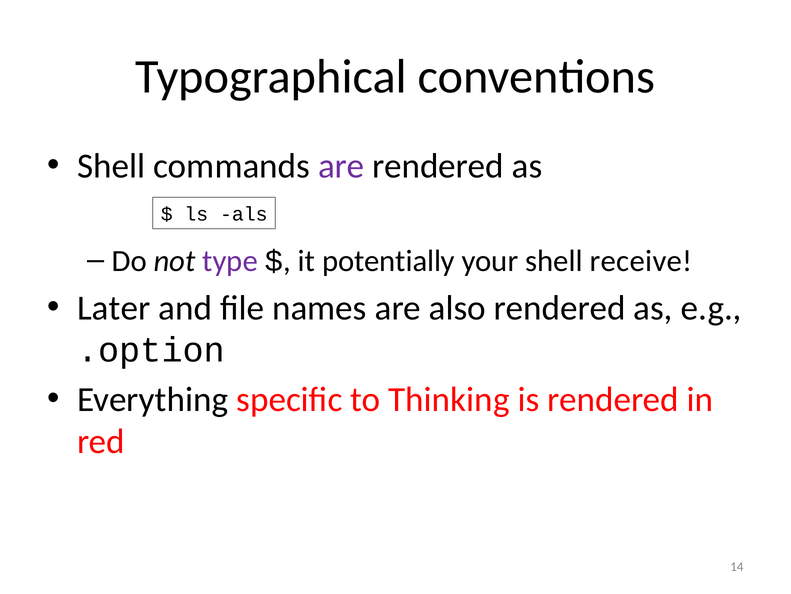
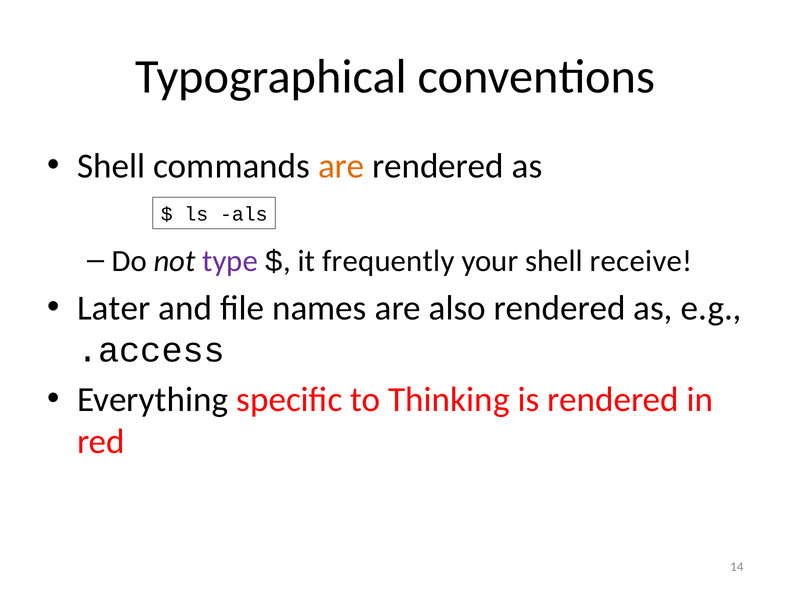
are colour: purple -> orange (341, 166)
potentially: potentially -> frequently (388, 261)
.option: .option -> .access (151, 350)
